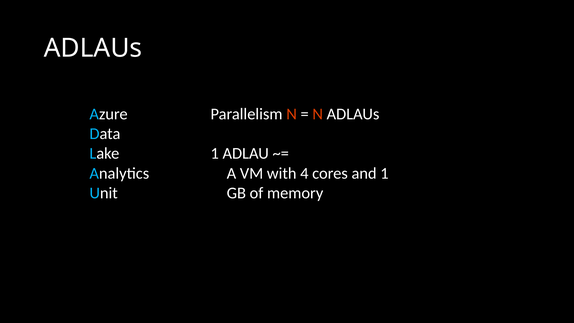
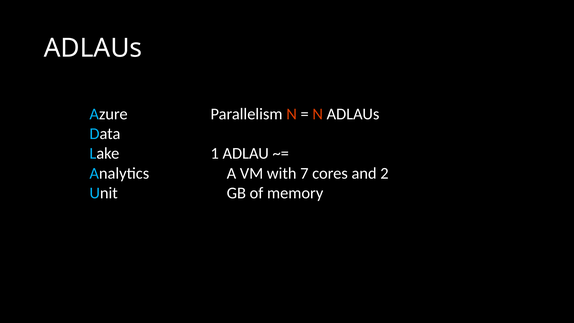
4: 4 -> 7 (304, 173)
and 1: 1 -> 2 (384, 173)
